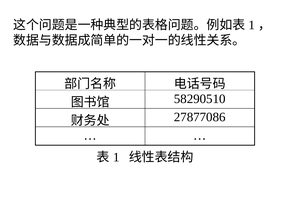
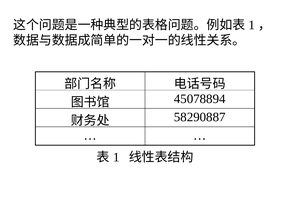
58290510: 58290510 -> 45078894 (200, 99)
27877086: 27877086 -> 58290887 (200, 117)
